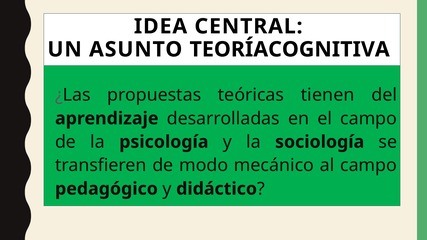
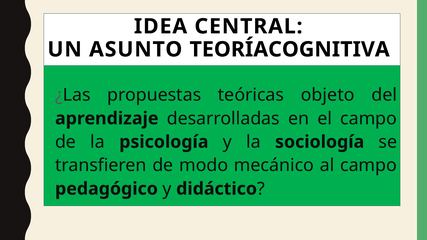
tienen: tienen -> objeto (328, 95)
